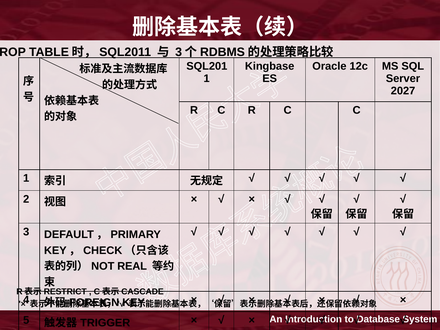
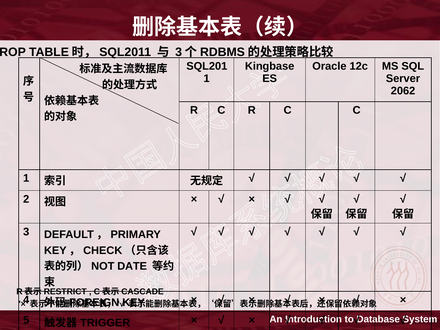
2027: 2027 -> 2062 (403, 91)
REAL: REAL -> DATE (132, 266)
